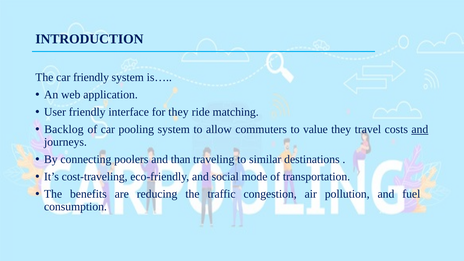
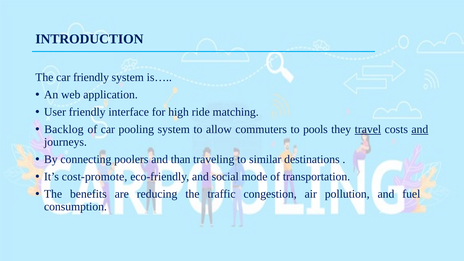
for they: they -> high (179, 112)
value: value -> pools (315, 129)
travel underline: none -> present (368, 129)
cost-traveling: cost-traveling -> cost-promote (95, 177)
